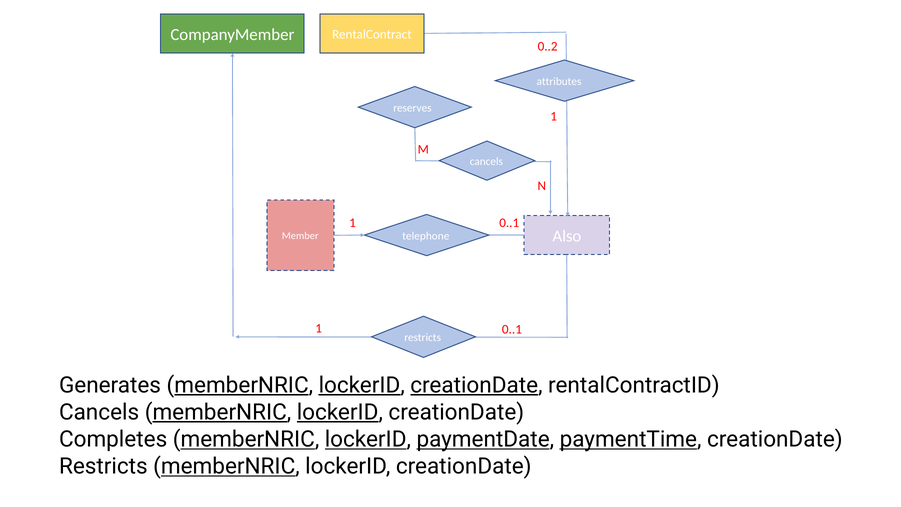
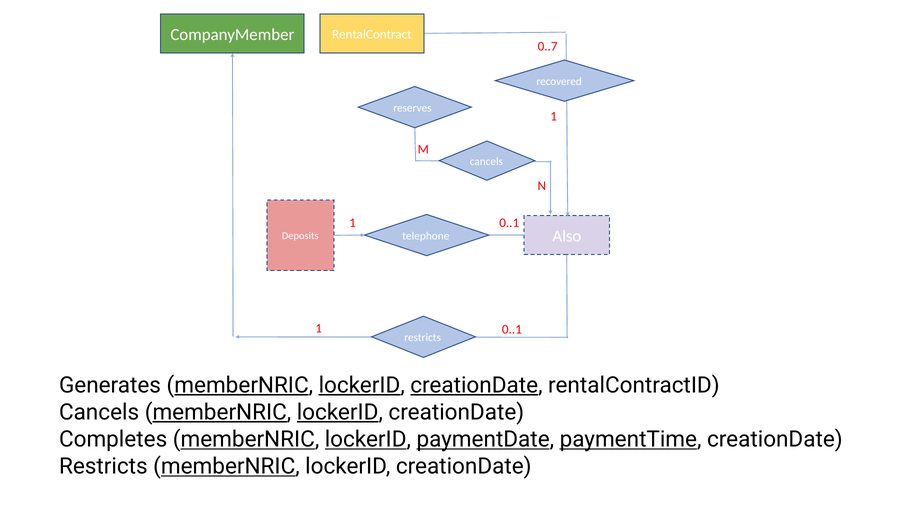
0..2: 0..2 -> 0..7 (548, 46)
attributes: attributes -> recovered (559, 81)
Member: Member -> Deposits (300, 236)
